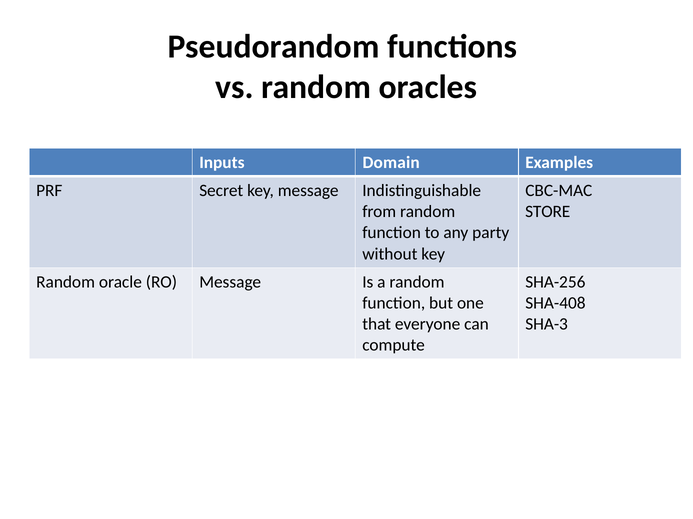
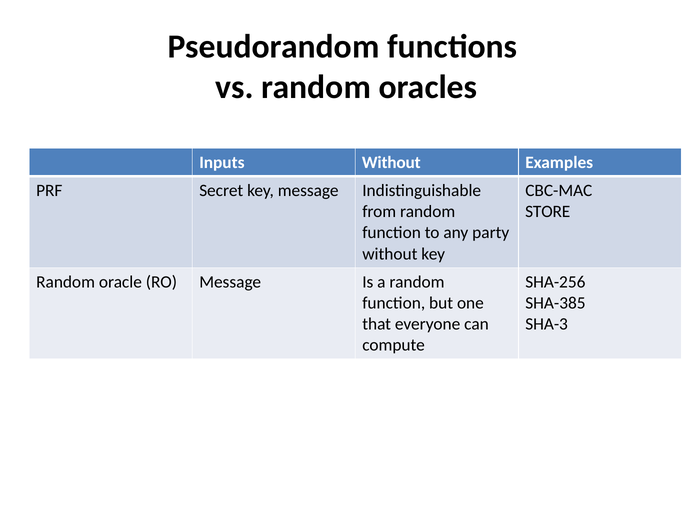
Inputs Domain: Domain -> Without (391, 163)
SHA-408: SHA-408 -> SHA-385 (555, 303)
